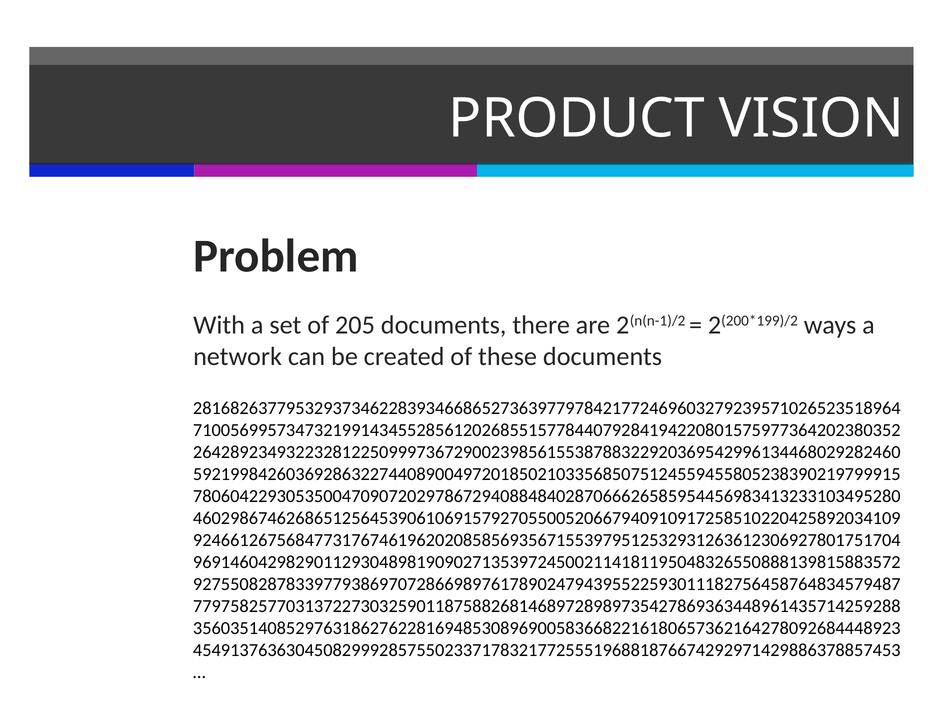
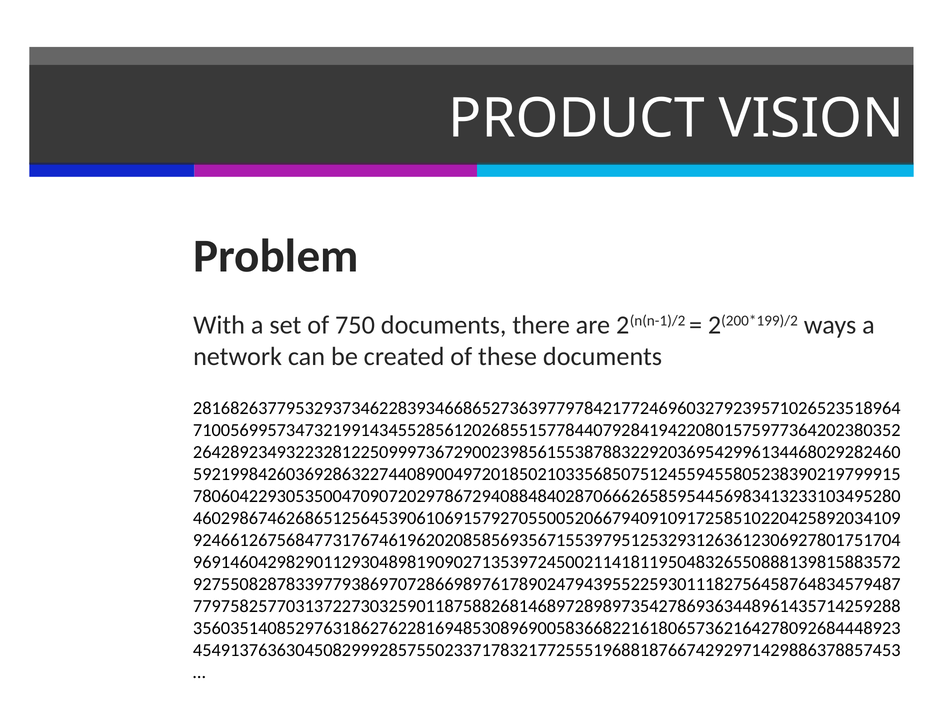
205: 205 -> 750 (355, 325)
